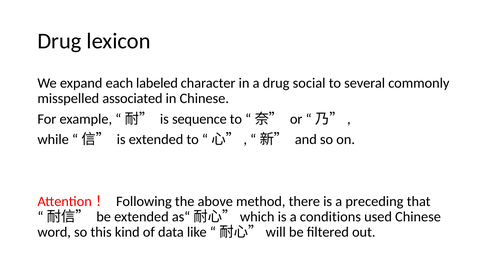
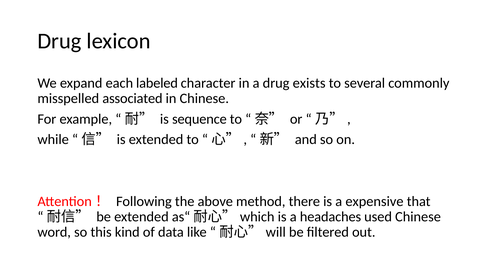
social: social -> exists (309, 83)
preceding: preceding -> expensive (374, 201)
conditions: conditions -> headaches (331, 217)
